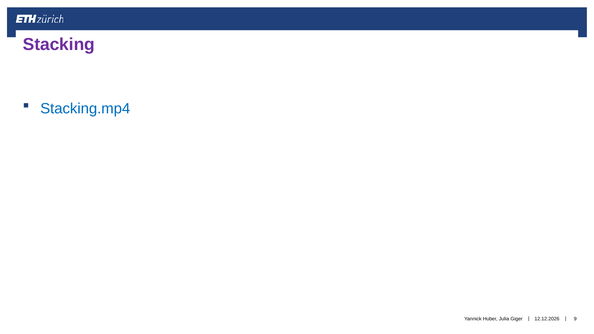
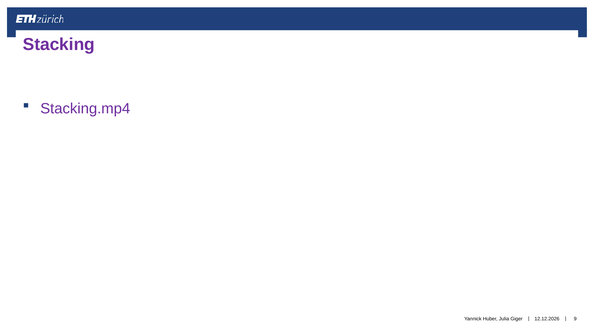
Stacking.mp4 colour: blue -> purple (85, 109)
